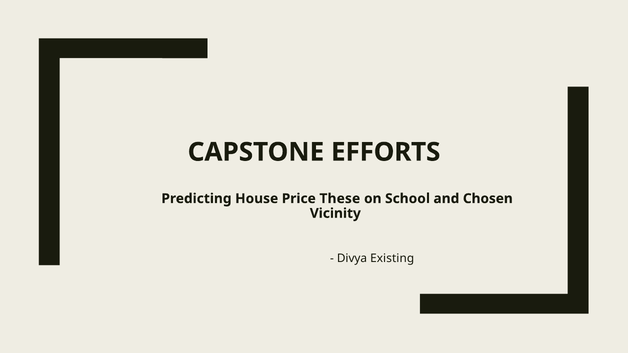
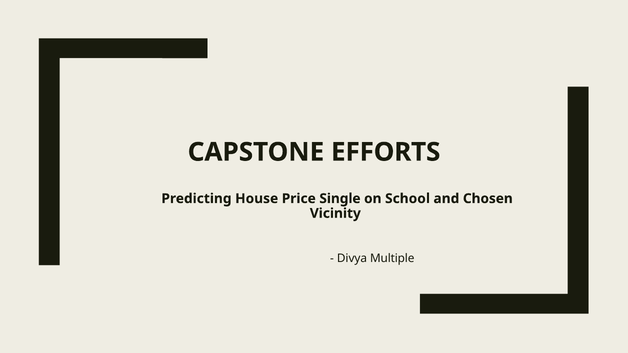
These: These -> Single (340, 199)
Existing: Existing -> Multiple (392, 259)
